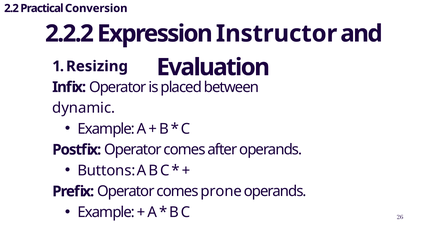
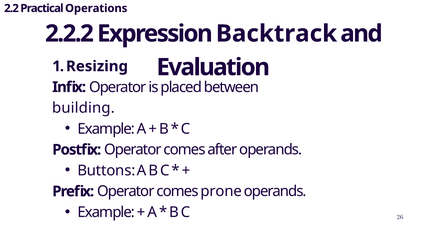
Conversion: Conversion -> Operations (96, 8)
Instructor: Instructor -> Backtrack (276, 34)
dynamic: dynamic -> building (84, 108)
